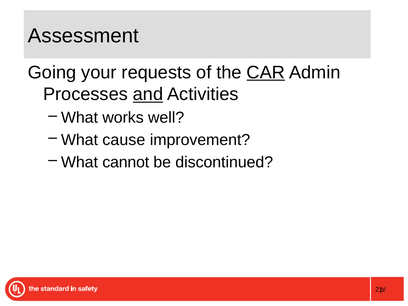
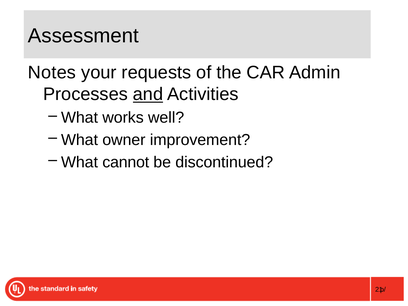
Going: Going -> Notes (52, 72)
CAR underline: present -> none (266, 72)
cause: cause -> owner (124, 140)
